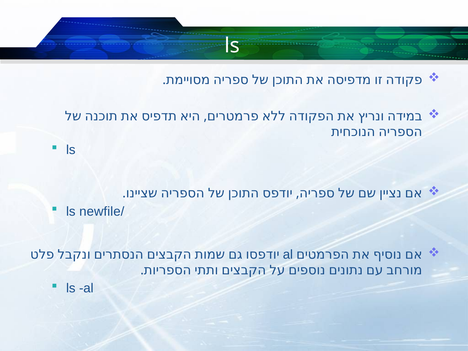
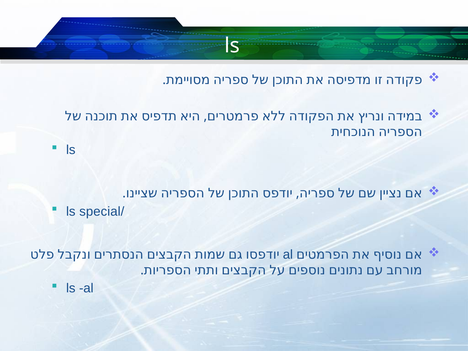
newfile/: newfile/ -> special/ (102, 211)
